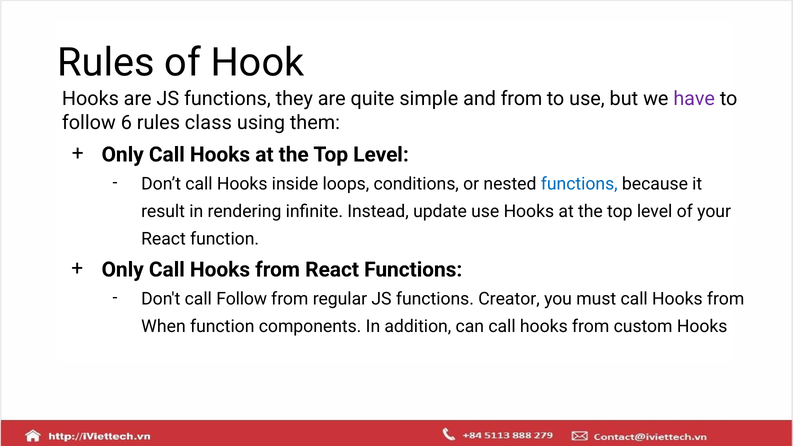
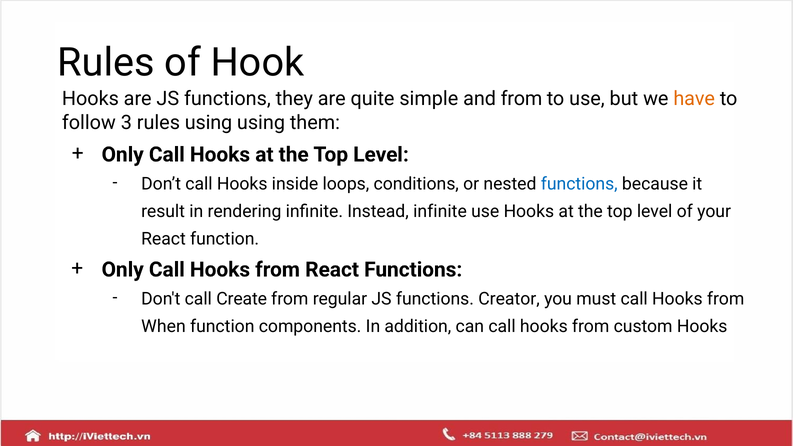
have colour: purple -> orange (694, 99)
6: 6 -> 3 (126, 123)
rules class: class -> using (209, 123)
Instead update: update -> infinite (440, 211)
call Follow: Follow -> Create (242, 299)
